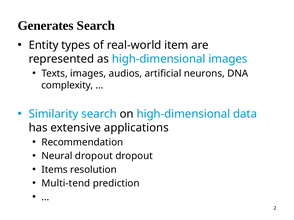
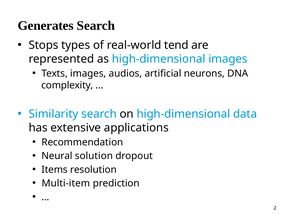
Entity: Entity -> Stops (44, 45)
item: item -> tend (176, 45)
Neural dropout: dropout -> solution (94, 156)
Multi-tend: Multi-tend -> Multi-item (66, 184)
